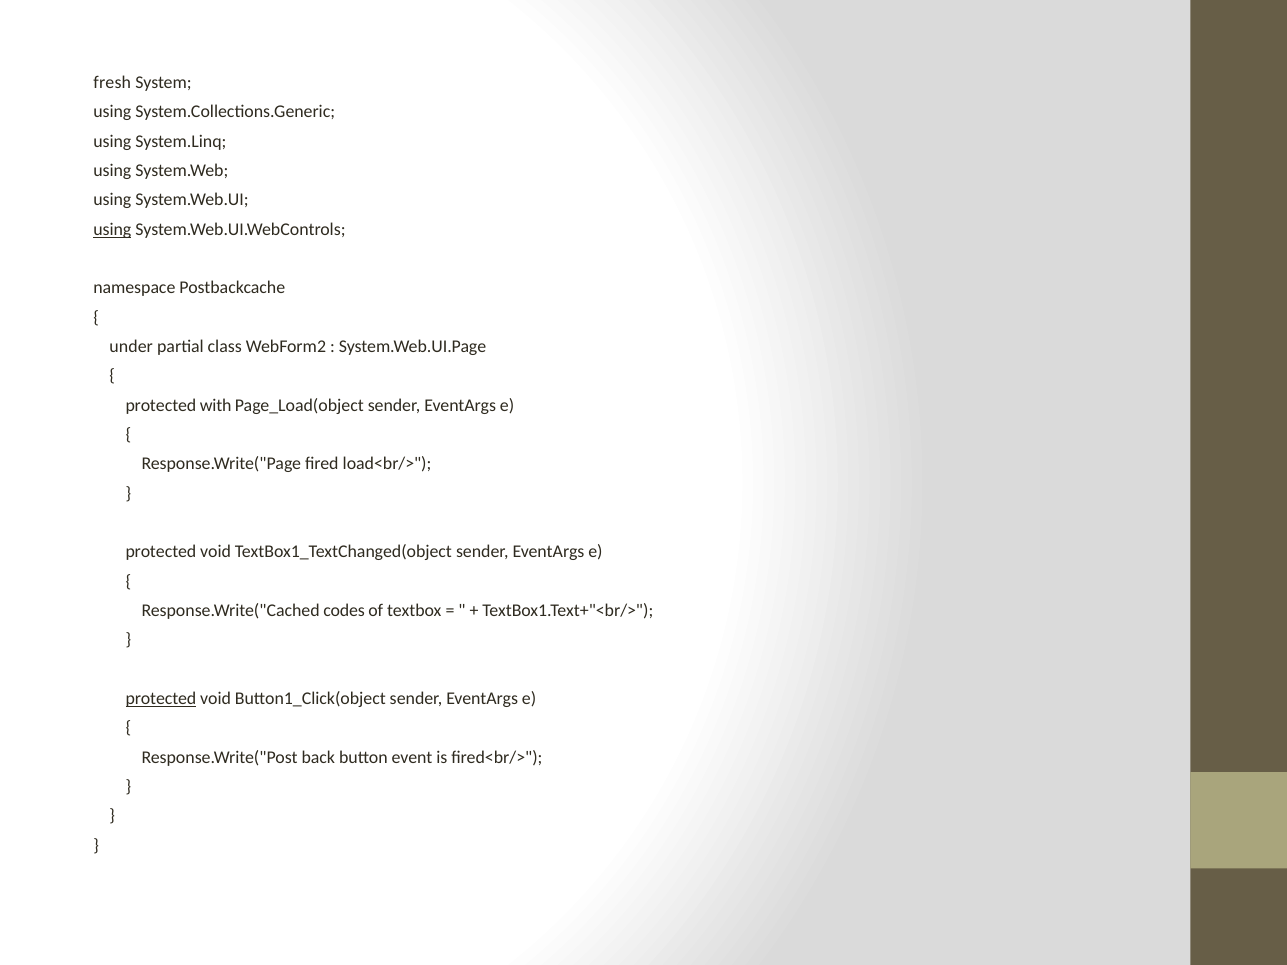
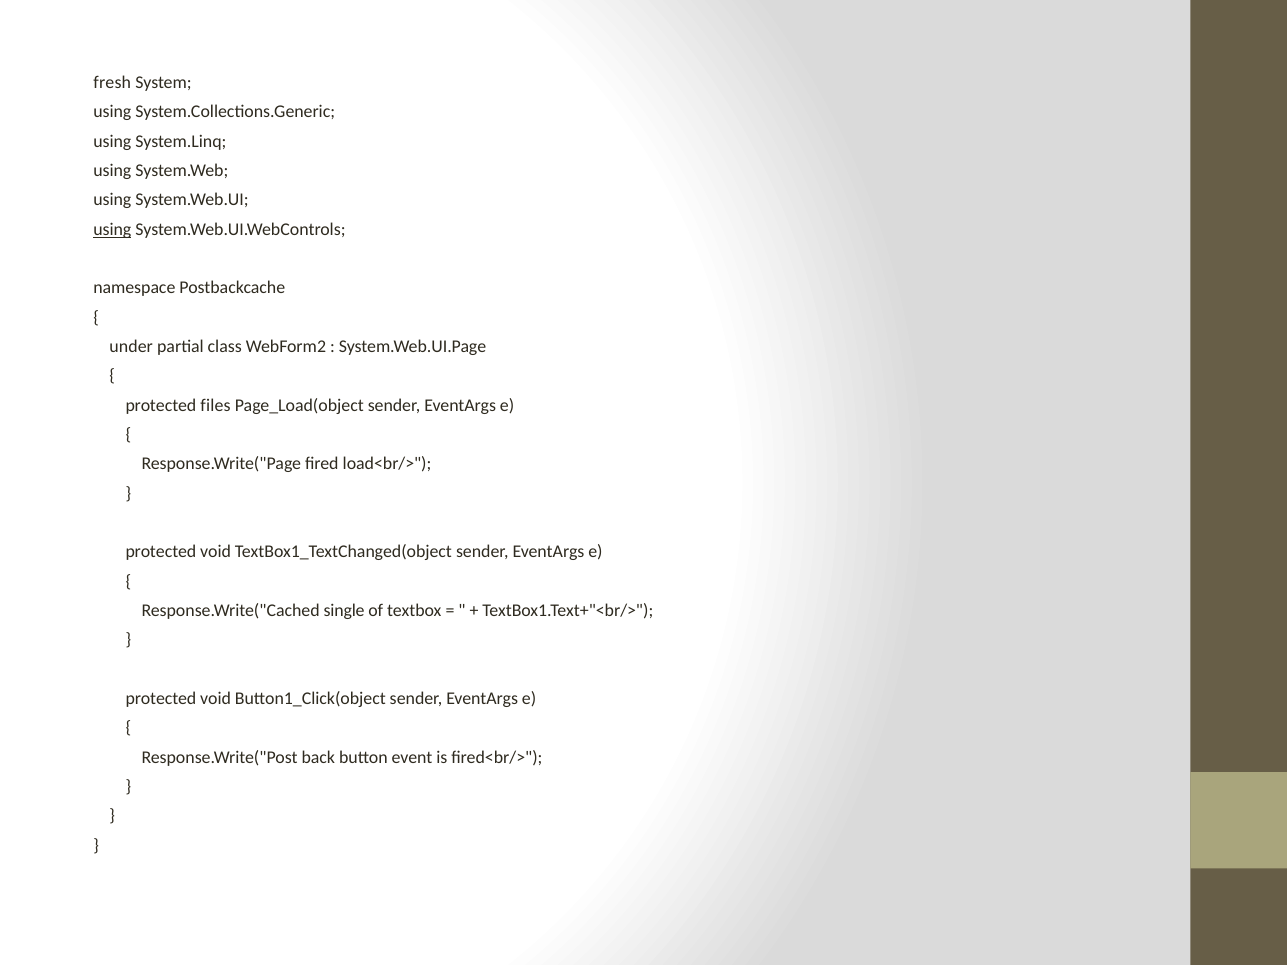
with: with -> files (215, 405)
codes: codes -> single (344, 611)
protected underline: present -> none (161, 699)
